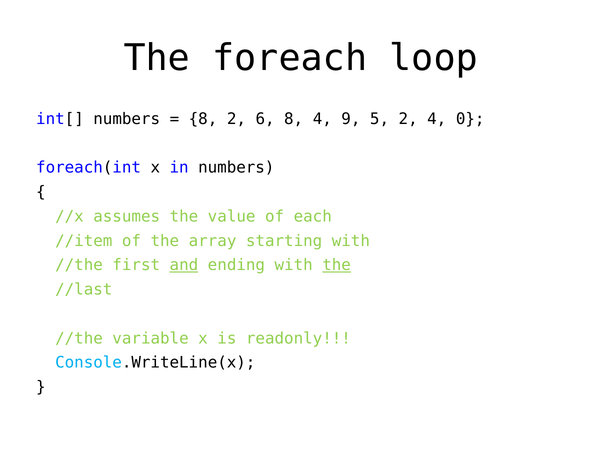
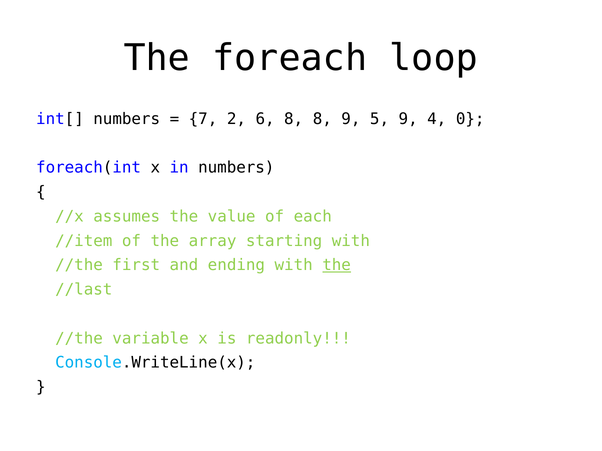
8: 8 -> 7 (203, 119)
8 4: 4 -> 8 (322, 119)
5 2: 2 -> 9 (408, 119)
and underline: present -> none (184, 265)
